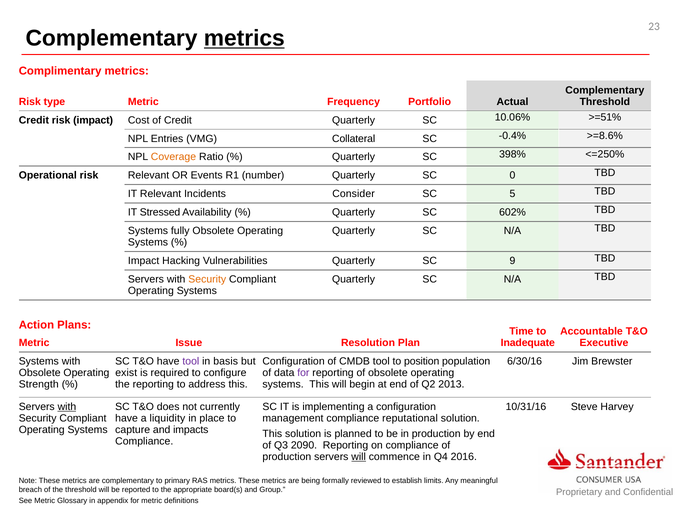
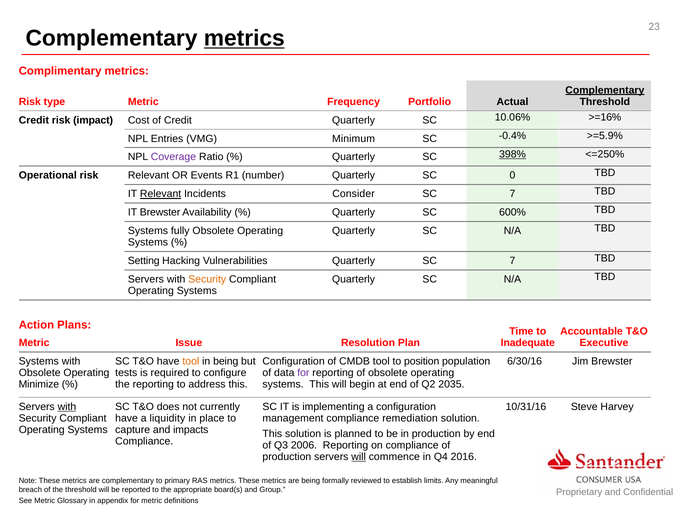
Complementary underline: none -> present (605, 90)
>=51%: >=51% -> >=16% (605, 117)
Collateral: Collateral -> Minimum (354, 139)
>=8.6%: >=8.6% -> >=5.9% (605, 136)
Coverage colour: orange -> purple (173, 157)
398% underline: none -> present (512, 154)
Relevant underline: none -> present (161, 194)
5: 5 -> 7 (513, 194)
IT Stressed: Stressed -> Brewster (160, 213)
602%: 602% -> 600% (512, 213)
Impact: Impact -> Setting (144, 261)
Quarterly SC 9: 9 -> 7 (513, 261)
tool colour: purple -> orange (191, 362)
in basis: basis -> being (226, 362)
exist: exist -> tests (126, 373)
Strength: Strength -> Minimize (39, 385)
2013: 2013 -> 2035 (451, 385)
reputational: reputational -> remediation (410, 418)
2090: 2090 -> 2006 (304, 446)
